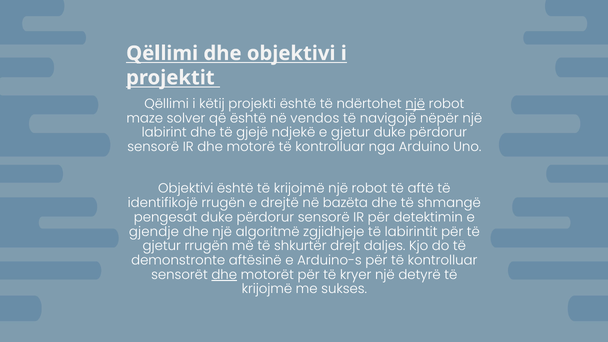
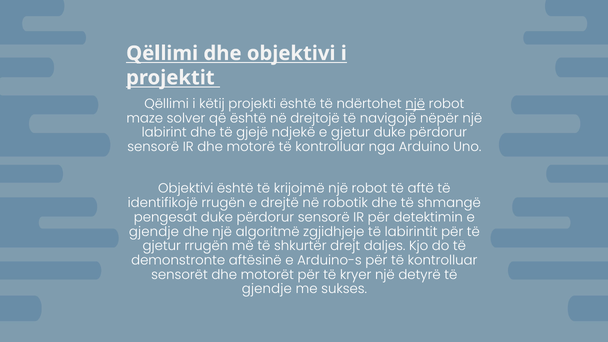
vendos: vendos -> drejtojë (315, 118)
bazëta: bazëta -> robotik (345, 203)
dhe underline: present -> none (224, 275)
krijojmë: krijojmë -> gjendje (267, 289)
